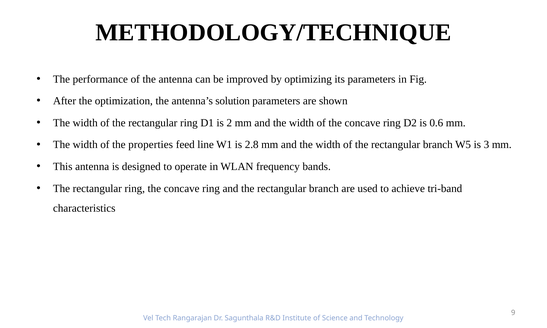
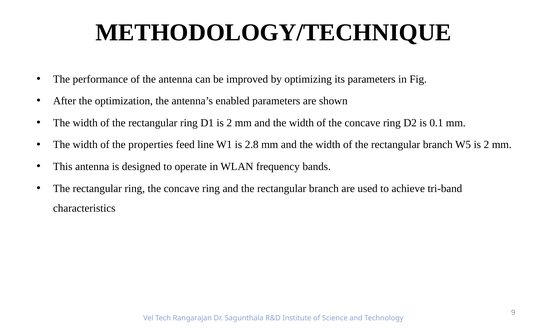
solution: solution -> enabled (233, 101)
0.6: 0.6 -> 0.1 (436, 123)
W5 is 3: 3 -> 2 (486, 145)
